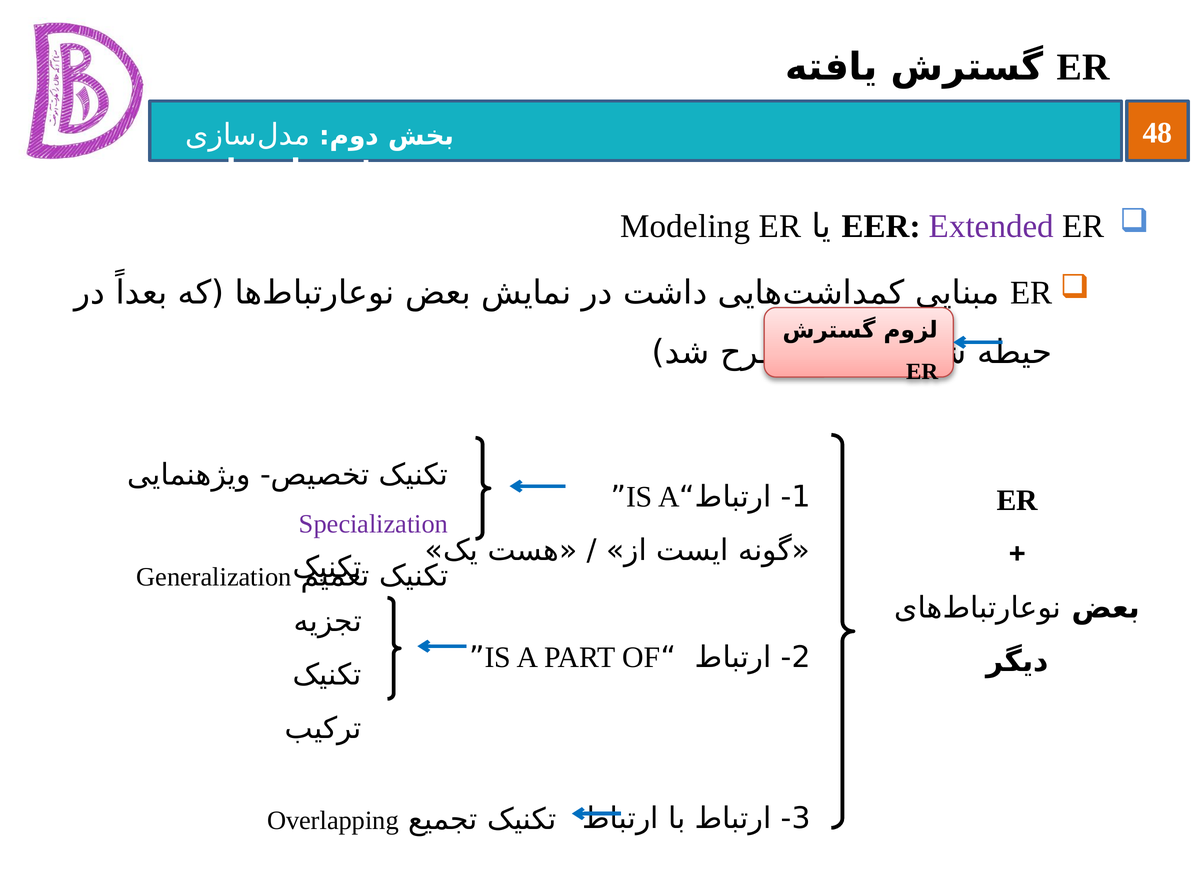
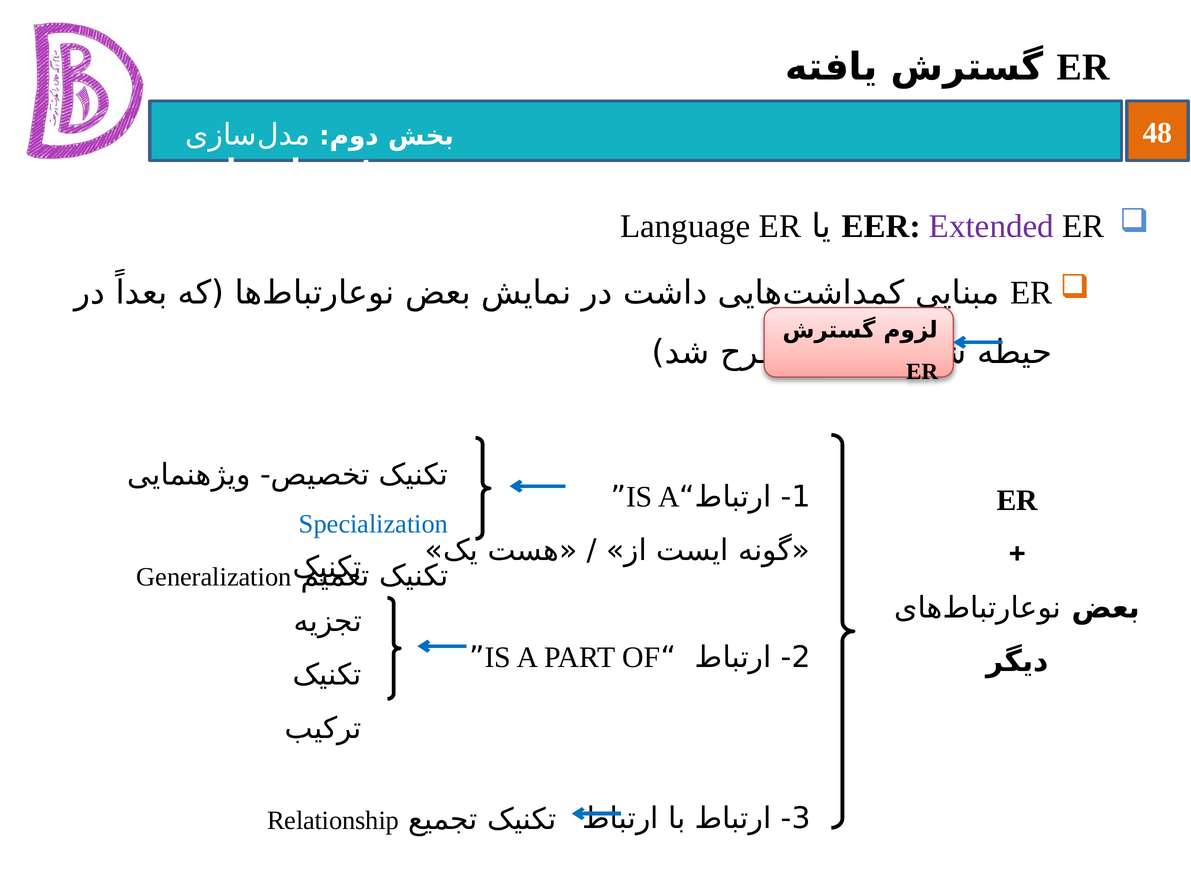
Modeling: Modeling -> Language (685, 227)
Specialization colour: purple -> blue (374, 524)
Overlapping: Overlapping -> Relationship (333, 821)
